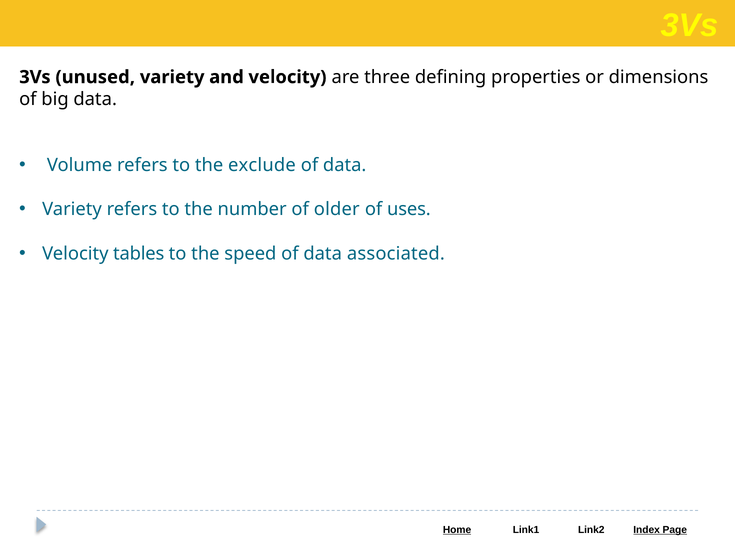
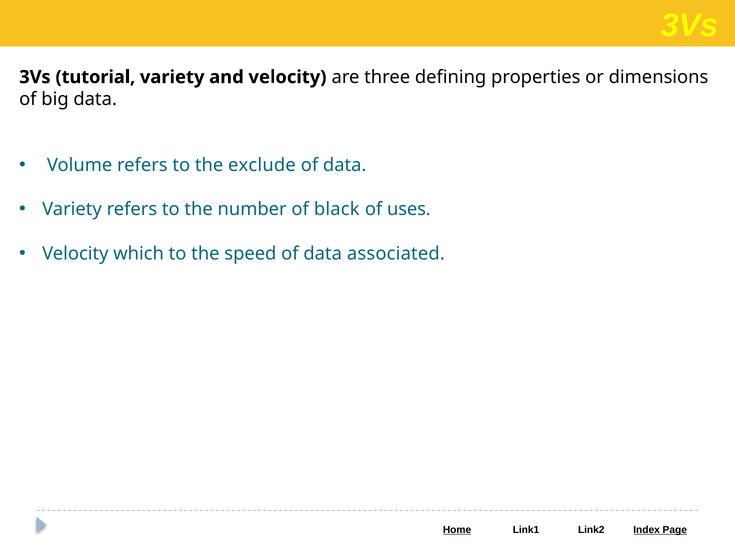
unused: unused -> tutorial (95, 77)
older: older -> black (337, 209)
tables: tables -> which (139, 254)
